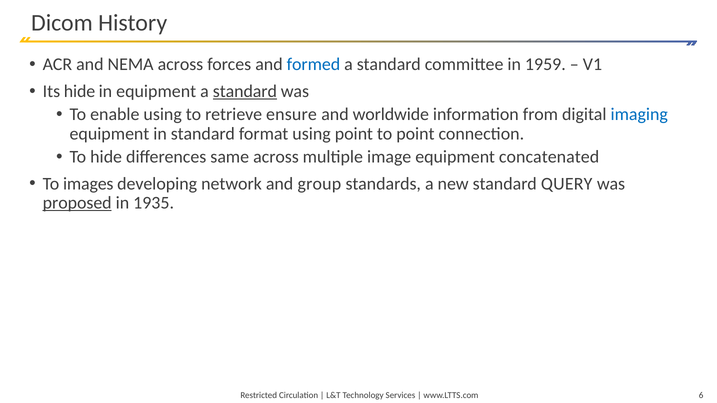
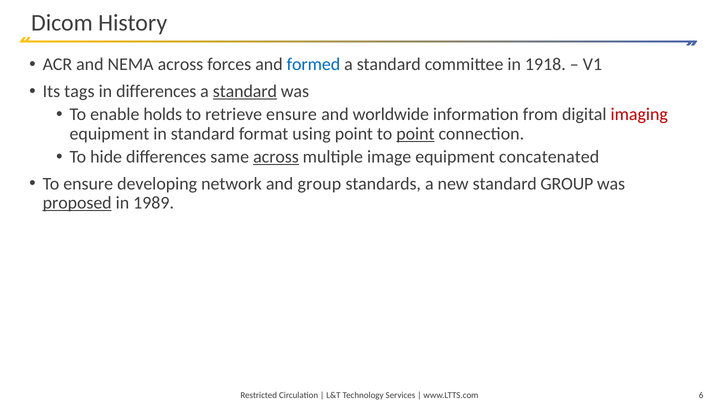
1959: 1959 -> 1918 (545, 65)
Its hide: hide -> tags (79, 91)
in equipment: equipment -> differences (156, 91)
enable using: using -> holds (163, 114)
imaging colour: blue -> red (639, 114)
point underline: none -> present (415, 134)
across underline: none -> present (276, 157)
To images: images -> ensure (88, 184)
standard QUERY: QUERY -> GROUP (567, 184)
1935: 1935 -> 1989 (154, 203)
